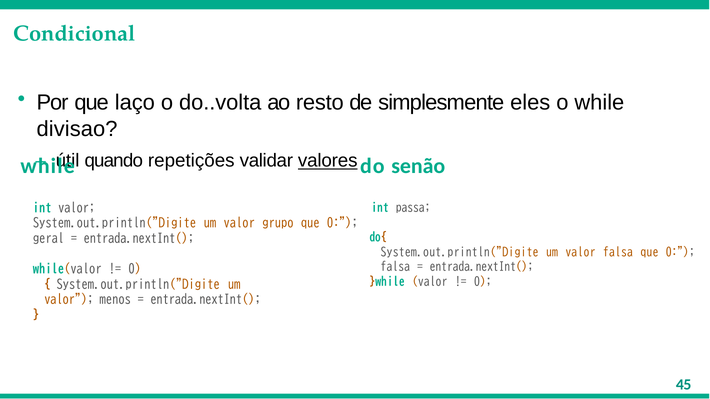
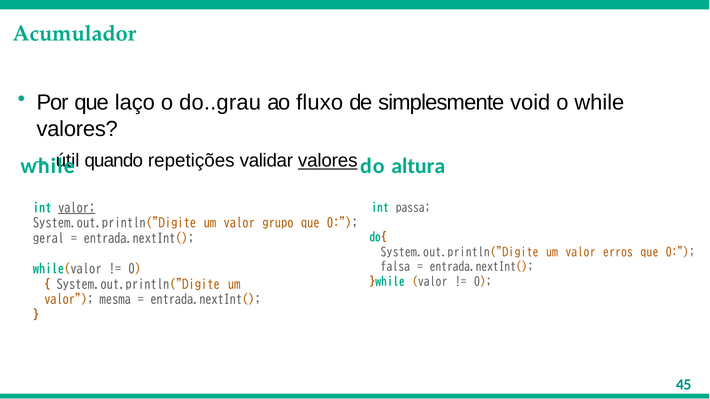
Condicional: Condicional -> Acumulador (75, 34)
do..volta: do..volta -> do..grau (220, 103)
resto: resto -> fluxo (320, 103)
eles: eles -> void (530, 103)
divisao: divisao -> valores (77, 129)
senão: senão -> altura (418, 166)
valor underline: none -> present (77, 208)
valor falsa: falsa -> erros (618, 253)
menos: menos -> mesma (115, 300)
